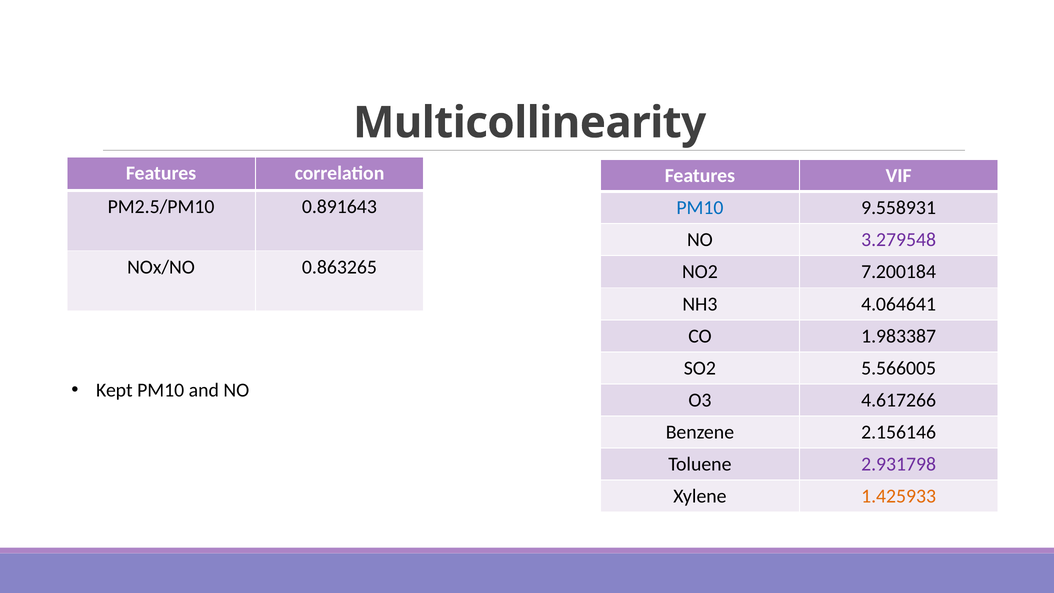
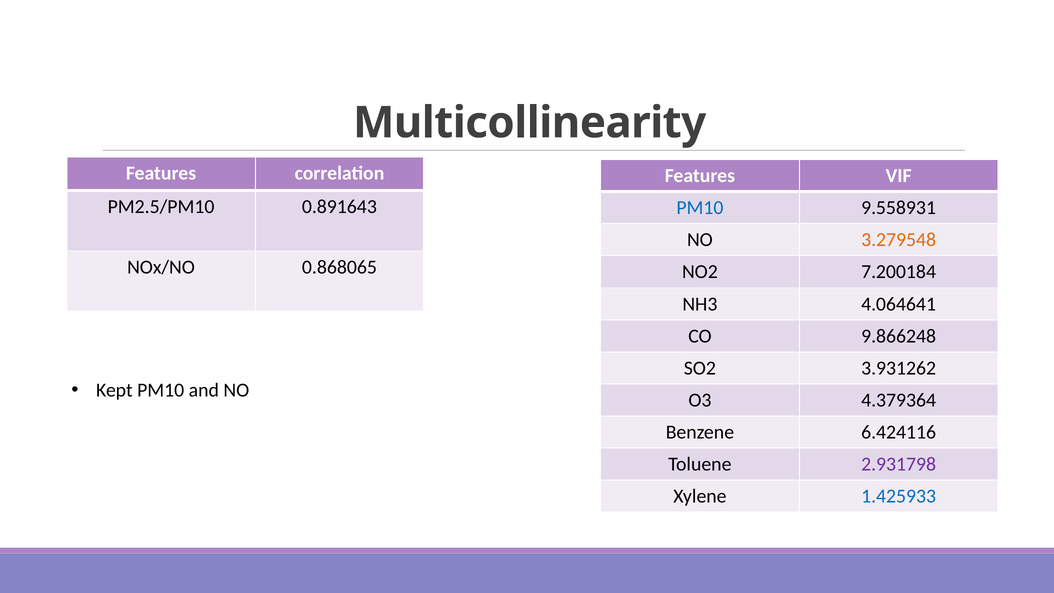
3.279548 colour: purple -> orange (899, 240)
0.863265: 0.863265 -> 0.868065 (339, 267)
1.983387: 1.983387 -> 9.866248 (899, 336)
5.566005: 5.566005 -> 3.931262 (899, 368)
4.617266: 4.617266 -> 4.379364 (899, 400)
2.156146: 2.156146 -> 6.424116 (899, 432)
1.425933 colour: orange -> blue (899, 496)
